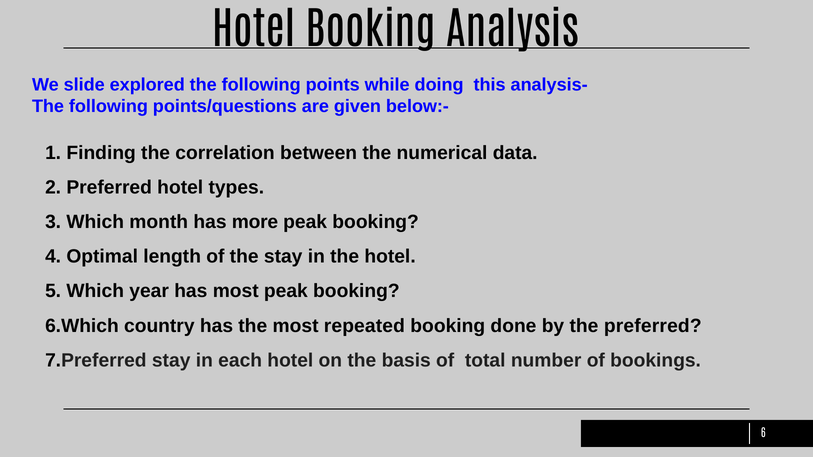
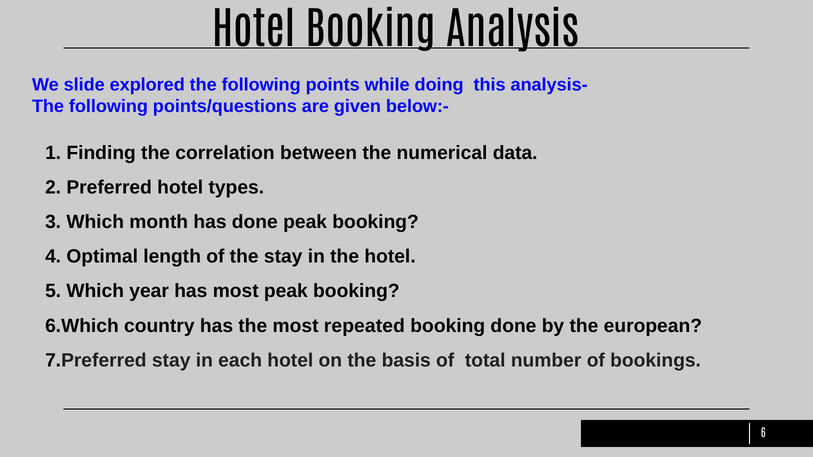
has more: more -> done (255, 222)
the preferred: preferred -> european (653, 326)
